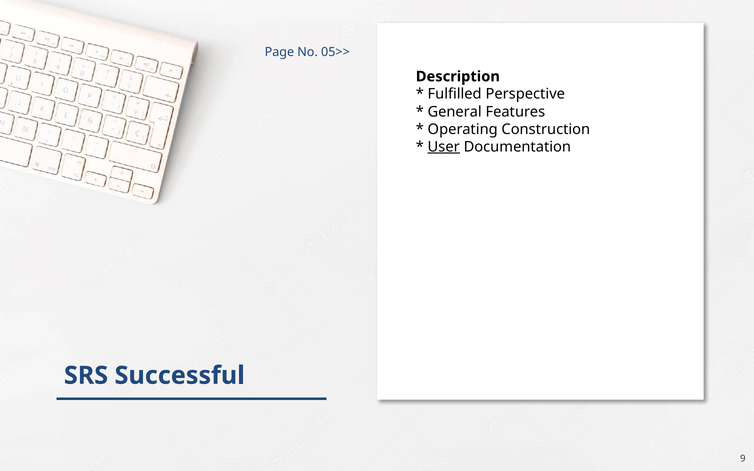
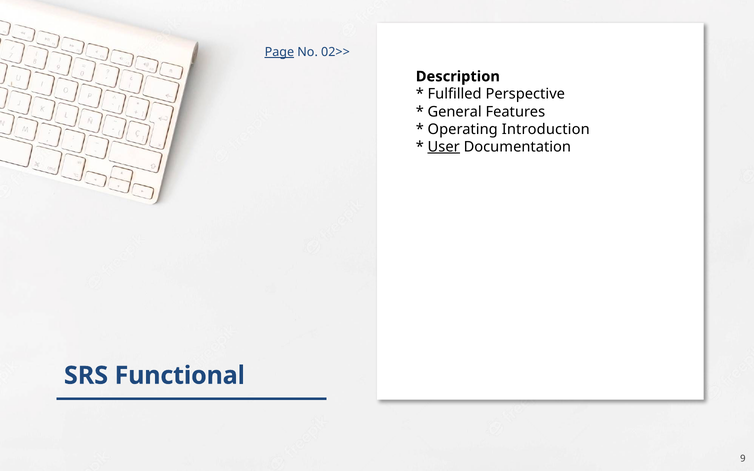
Page underline: none -> present (279, 52)
05>>: 05>> -> 02>> (335, 52)
Construction: Construction -> Introduction (546, 129)
Successful: Successful -> Functional (180, 376)
